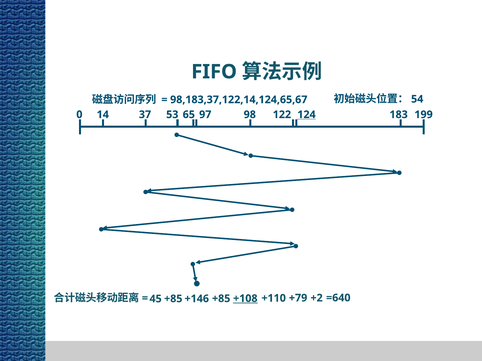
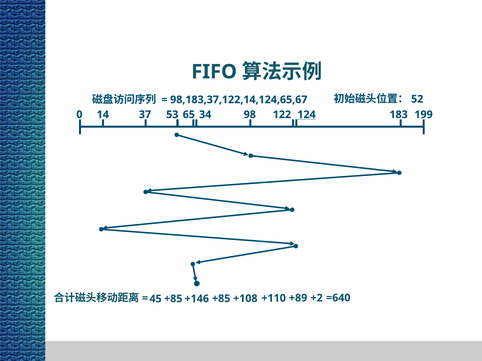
54: 54 -> 52 (417, 99)
97: 97 -> 34 (205, 115)
+108 underline: present -> none (245, 299)
+79: +79 -> +89 (298, 298)
